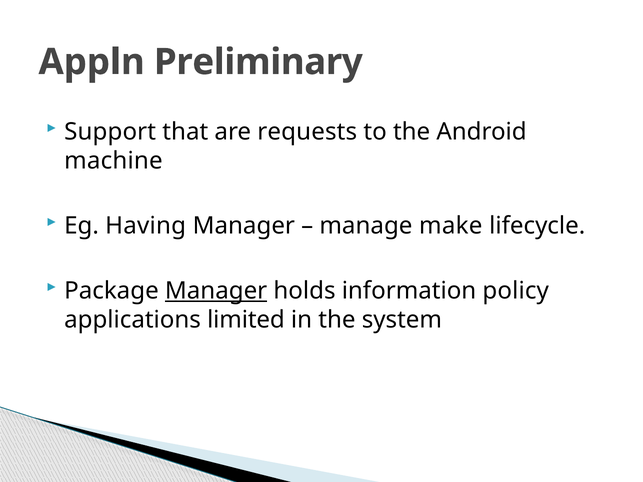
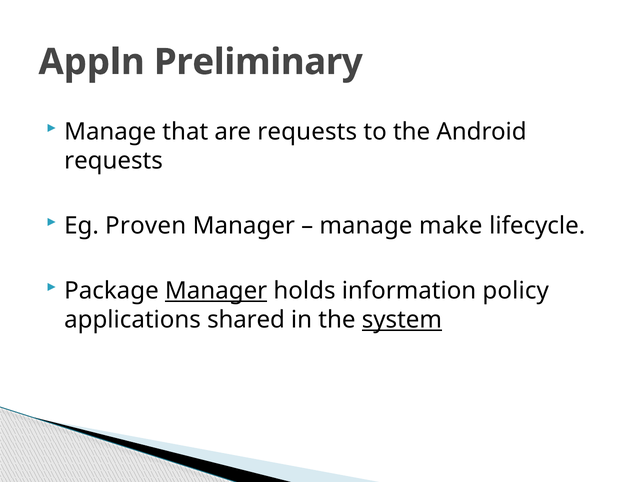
Support: Support -> Manage (110, 132)
machine: machine -> requests (114, 161)
Having: Having -> Proven (146, 226)
limited: limited -> shared (246, 320)
system underline: none -> present (402, 320)
